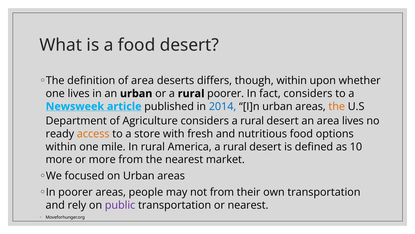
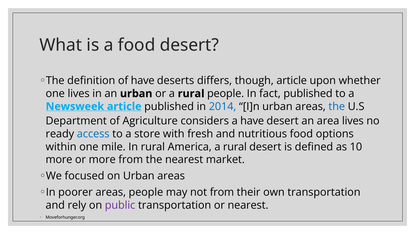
of area: area -> have (143, 81)
though within: within -> article (292, 81)
rural poorer: poorer -> people (226, 93)
fact considers: considers -> published (308, 93)
the colour: orange -> blue (337, 106)
considers a rural: rural -> have (252, 121)
access colour: orange -> blue (93, 134)
